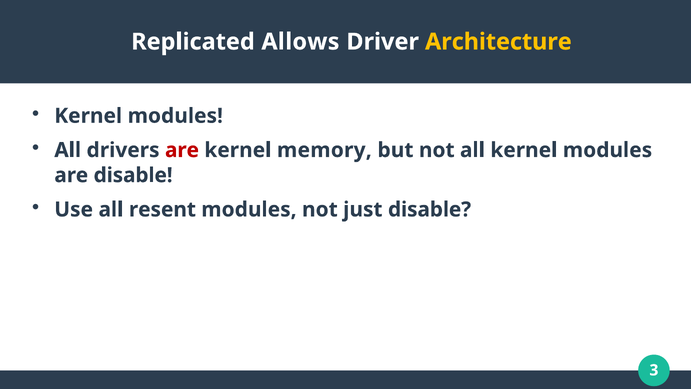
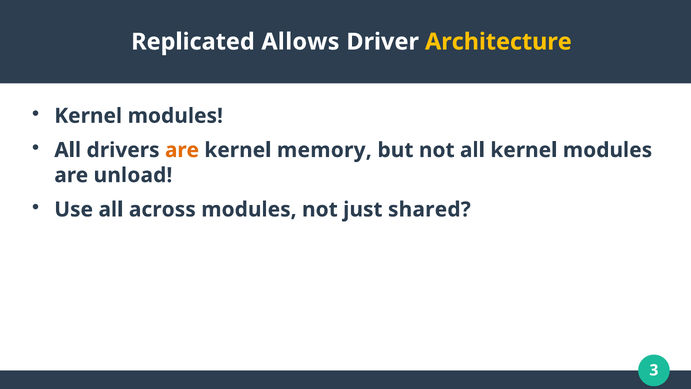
are colour: red -> orange (182, 150)
are disable: disable -> unload (133, 175)
resent: resent -> across (162, 209)
just disable: disable -> shared (429, 209)
